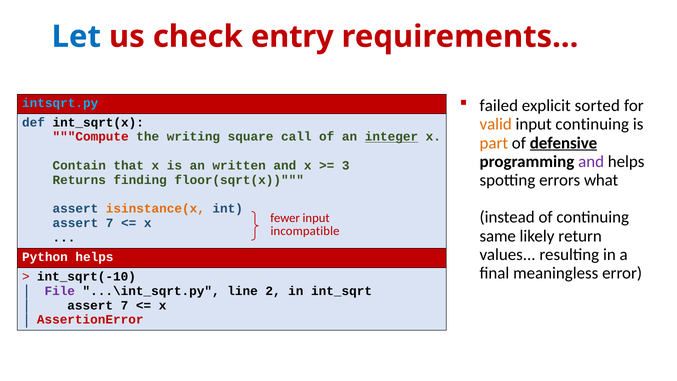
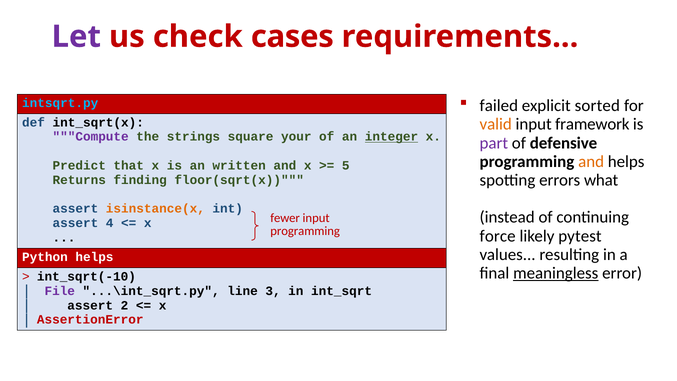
Let colour: blue -> purple (76, 37)
entry: entry -> cases (292, 37)
input continuing: continuing -> framework (592, 124)
Compute colour: red -> purple (91, 137)
writing: writing -> strings (193, 137)
call: call -> your (296, 137)
part colour: orange -> purple (494, 143)
defensive underline: present -> none (564, 143)
and colour: purple -> orange (591, 161)
Contain: Contain -> Predict (79, 165)
3: 3 -> 5 (346, 165)
7: 7 -> 4 (110, 223)
incompatible: incompatible -> programming (305, 231)
same: same -> force (498, 236)
return: return -> pytest (580, 236)
meaningless underline: none -> present (556, 273)
2: 2 -> 3 (273, 291)
7: 7 -> 2 (124, 305)
